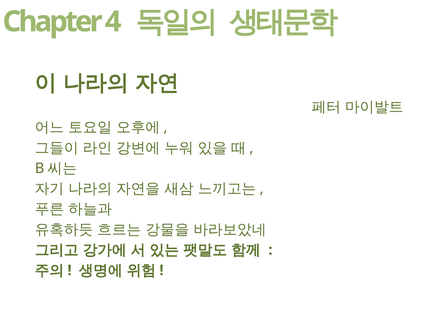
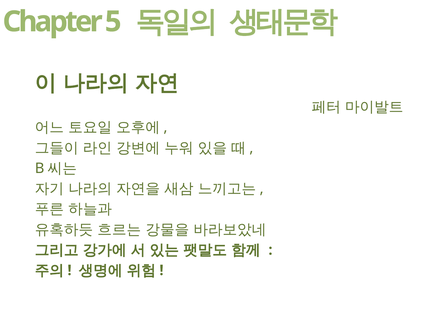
4: 4 -> 5 (113, 22)
